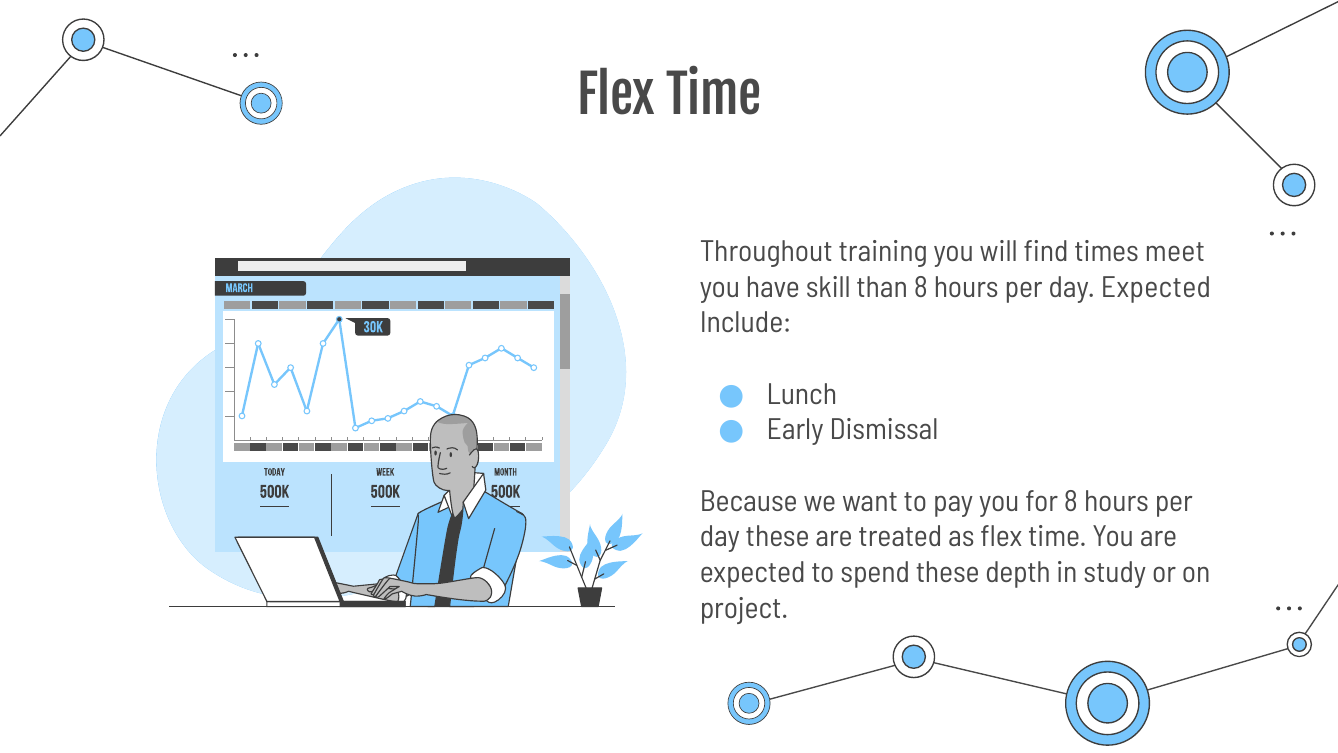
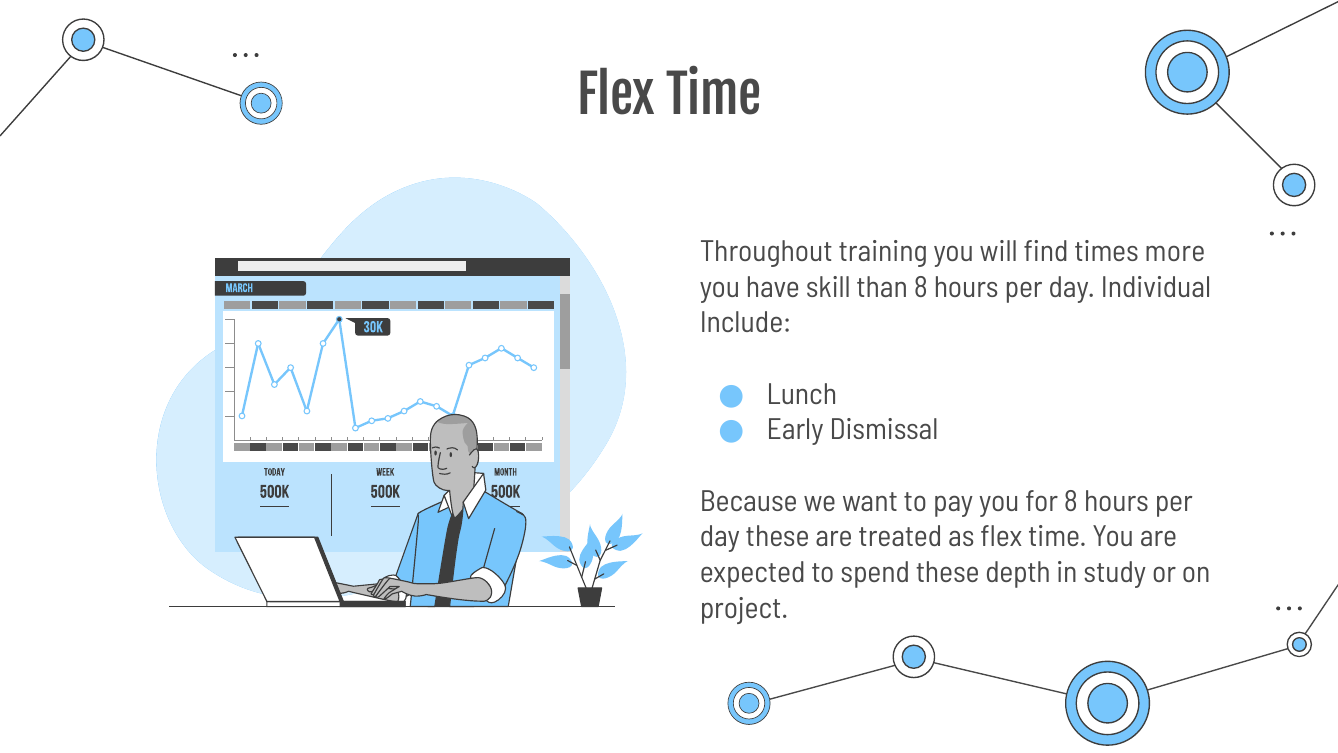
meet: meet -> more (1175, 252)
day Expected: Expected -> Individual (1156, 287)
